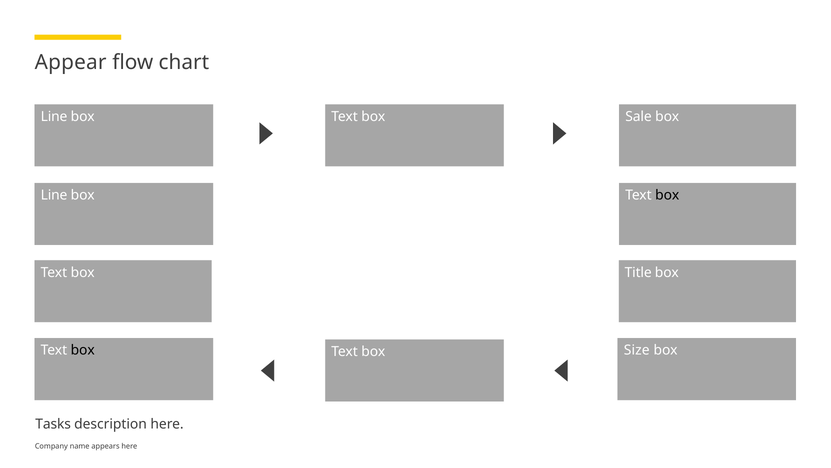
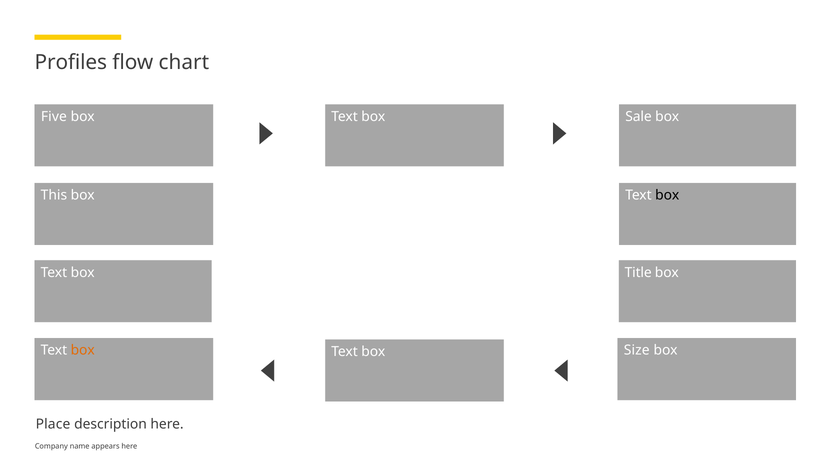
Appear: Appear -> Profiles (71, 63)
Line: Line -> Five (54, 117)
Line: Line -> This (54, 195)
box colour: black -> orange (83, 350)
Tasks: Tasks -> Place (53, 424)
